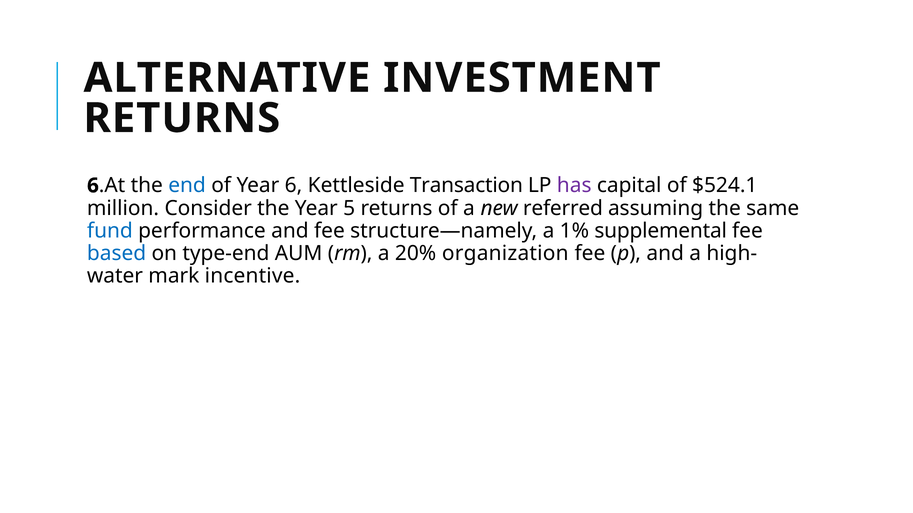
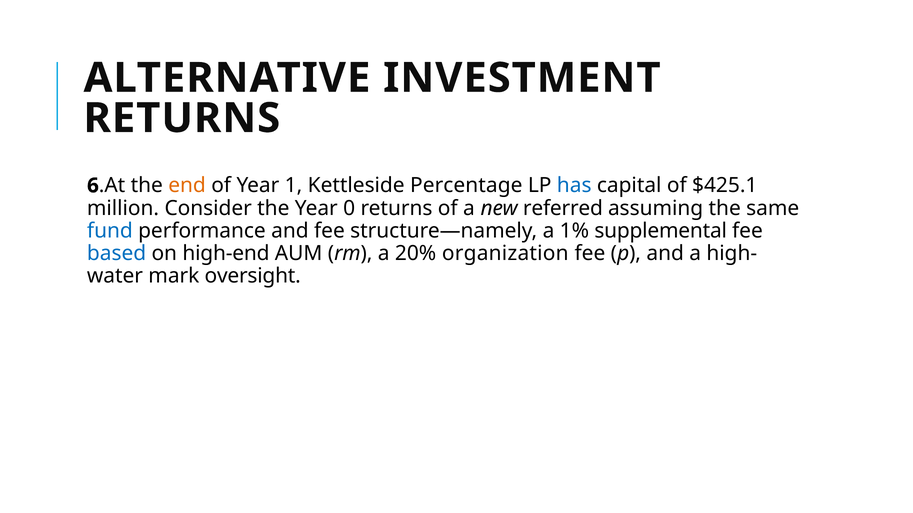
end colour: blue -> orange (187, 186)
Year 6: 6 -> 1 (294, 186)
Transaction: Transaction -> Percentage (466, 186)
has colour: purple -> blue (574, 186)
$524.1: $524.1 -> $425.1 (725, 186)
5: 5 -> 0 (349, 208)
type-end: type-end -> high-end (226, 254)
incentive: incentive -> oversight (253, 276)
